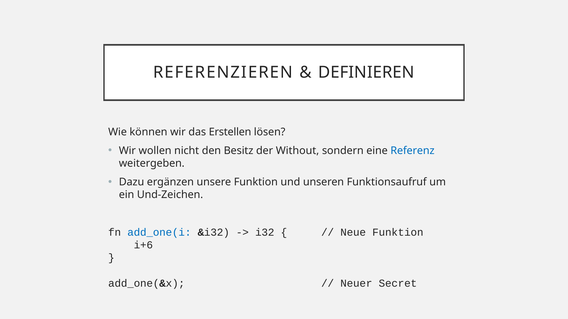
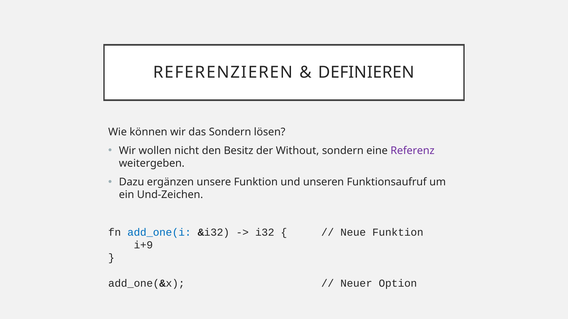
das Erstellen: Erstellen -> Sondern (230, 132)
Referenz colour: blue -> purple (412, 151)
i+6: i+6 -> i+9 (143, 245)
Secret: Secret -> Option (398, 284)
